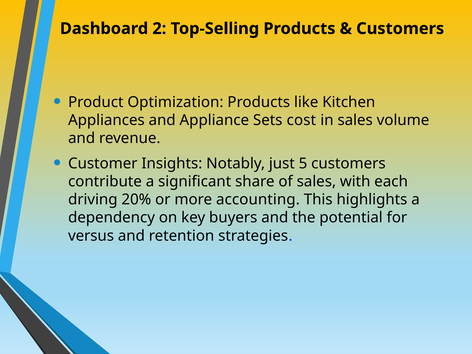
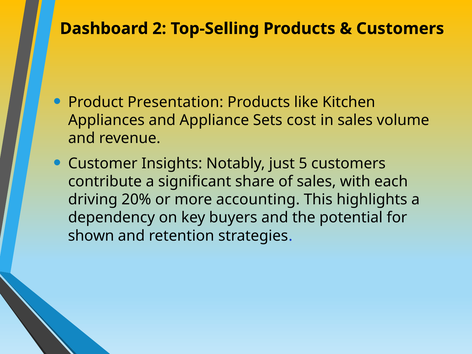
Optimization: Optimization -> Presentation (175, 102)
versus: versus -> shown (91, 236)
